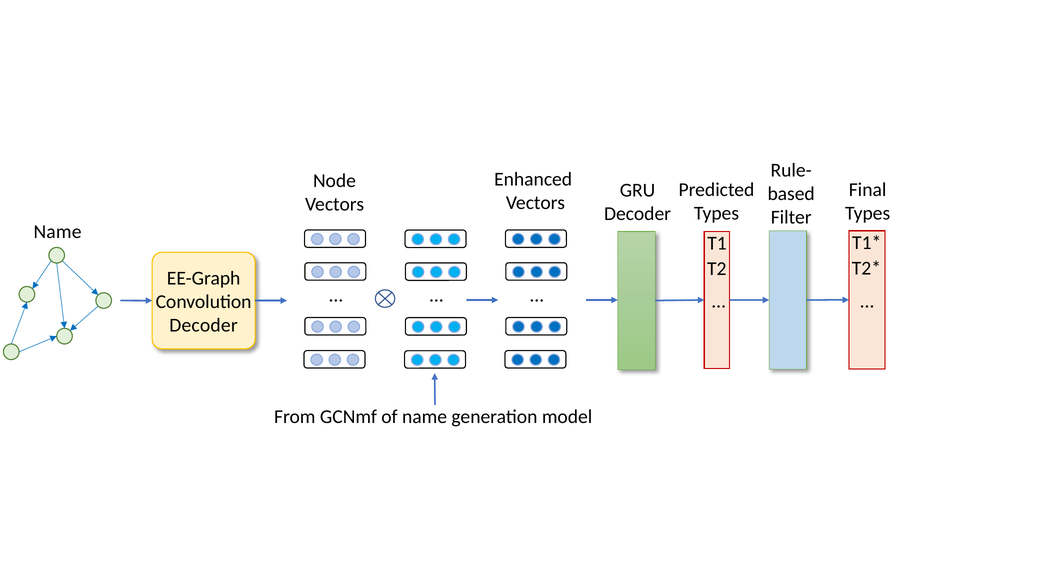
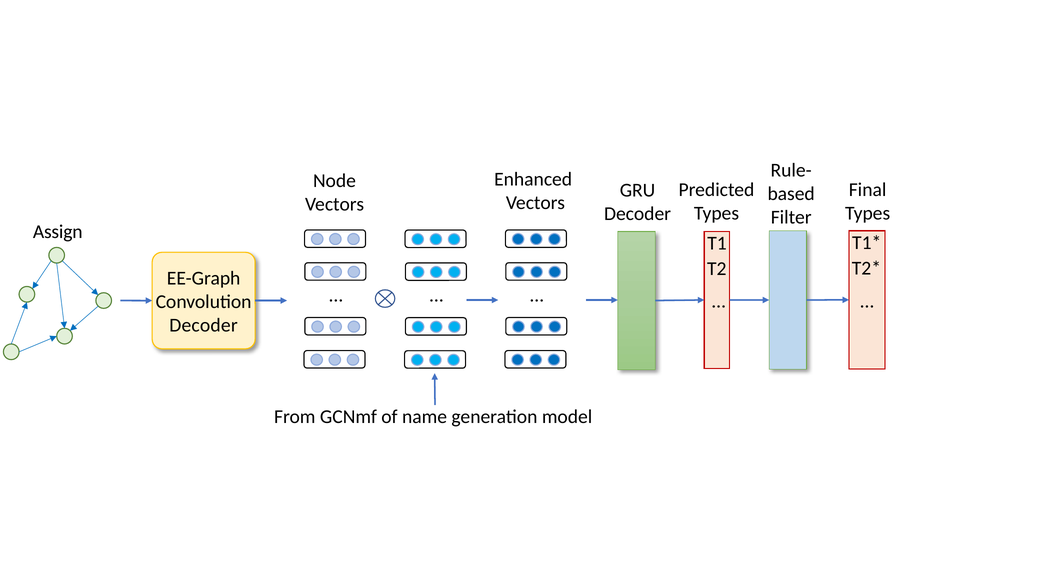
Name: Name -> Assign (58, 232)
